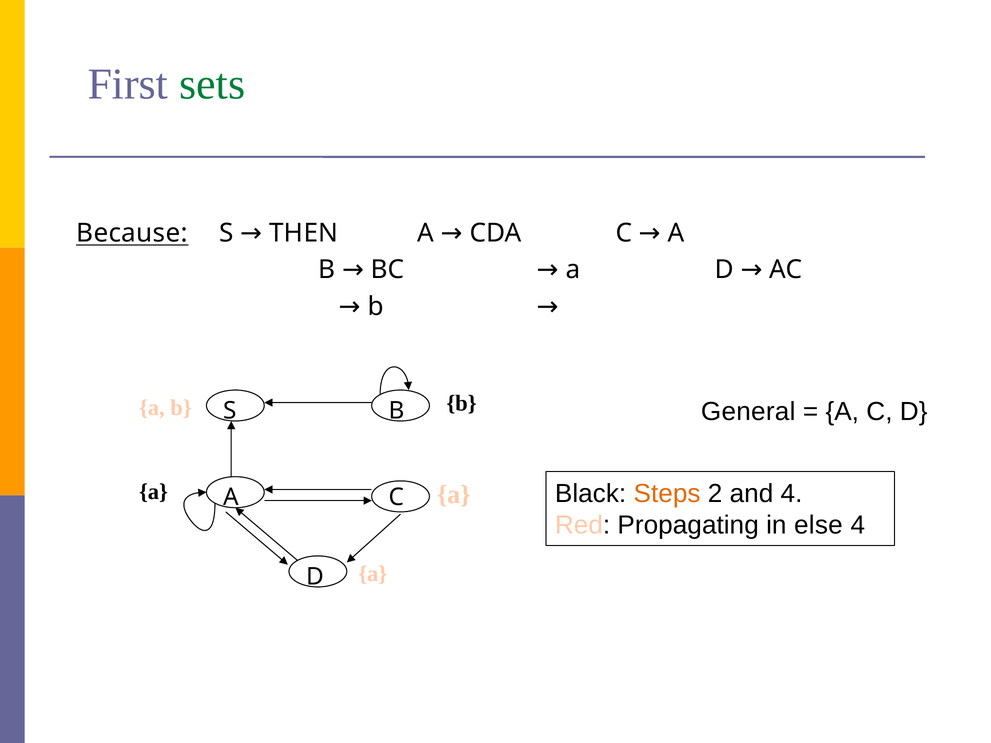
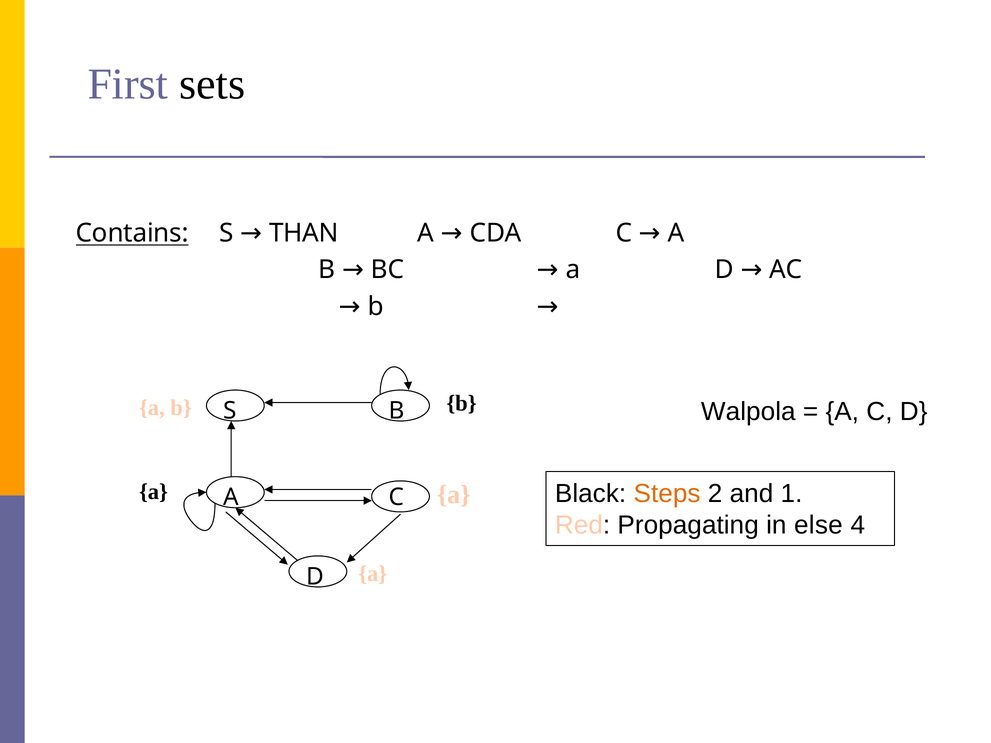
sets colour: green -> black (212, 84)
Because: Because -> Contains (132, 233)
THEN: THEN -> THAN (304, 233)
General: General -> Walpola (748, 412)
and 4: 4 -> 1 (792, 494)
